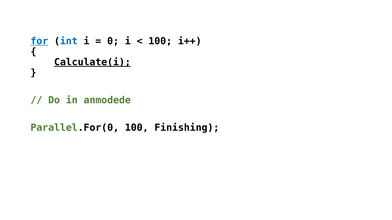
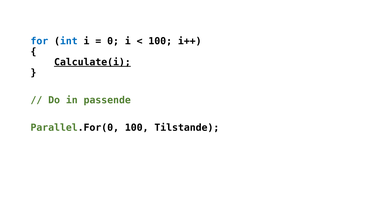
for underline: present -> none (39, 41)
anmodede: anmodede -> passende (107, 100)
Finishing: Finishing -> Tilstande (187, 128)
